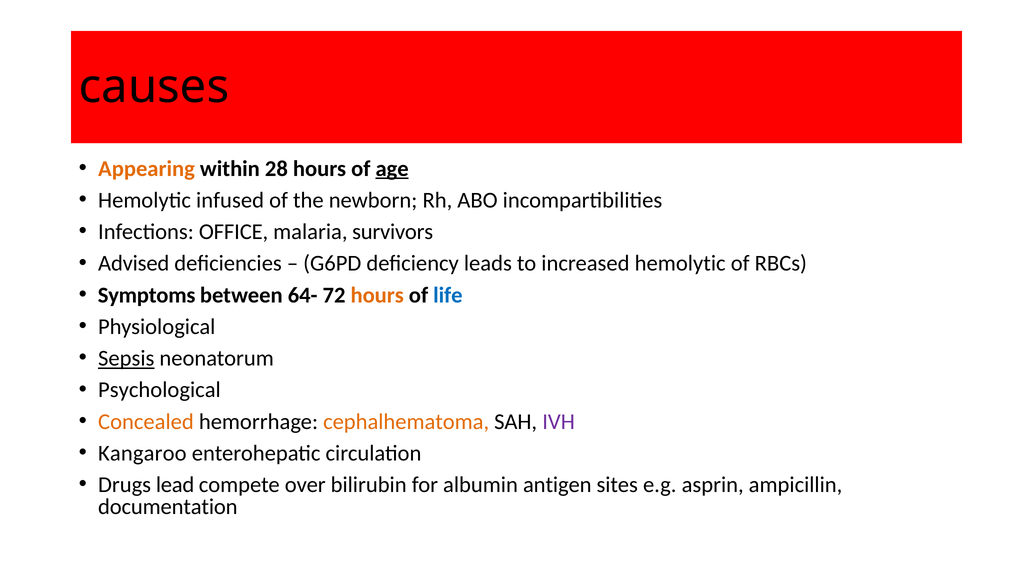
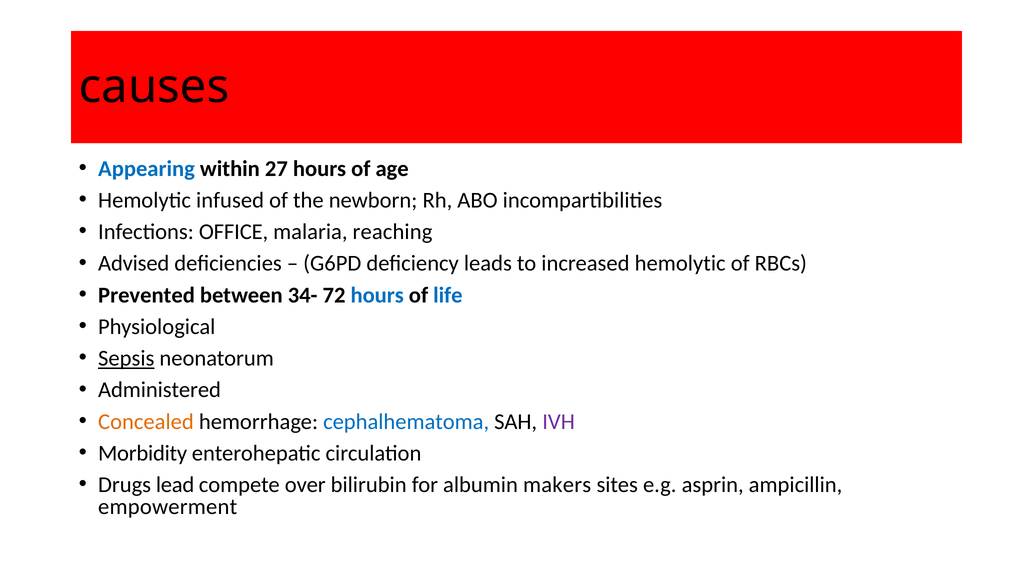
Appearing colour: orange -> blue (146, 169)
28: 28 -> 27 (276, 169)
age underline: present -> none (392, 169)
survivors: survivors -> reaching (392, 232)
Symptoms: Symptoms -> Prevented (147, 295)
64-: 64- -> 34- (303, 295)
hours colour: orange -> blue (377, 295)
Psychological: Psychological -> Administered (160, 390)
cephalhematoma colour: orange -> blue (406, 422)
Kangaroo: Kangaroo -> Morbidity (143, 453)
antigen: antigen -> makers (557, 485)
documentation: documentation -> empowerment (168, 507)
